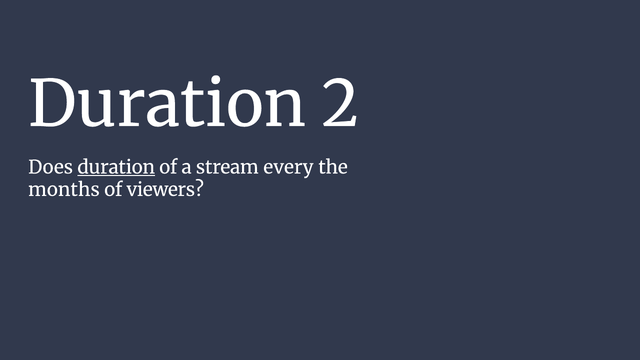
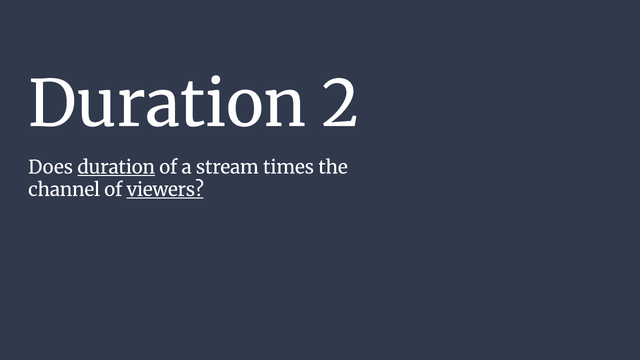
every: every -> times (289, 167)
months: months -> channel (64, 190)
viewers underline: none -> present (165, 190)
